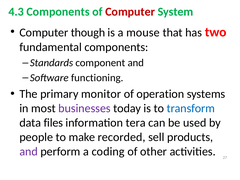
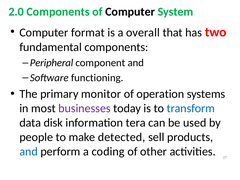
4.3: 4.3 -> 2.0 (16, 12)
Computer colour: red -> black (130, 12)
though: though -> format (88, 33)
mouse: mouse -> overall (143, 33)
Standards: Standards -> Peripheral (52, 63)
files: files -> disk (53, 123)
recorded: recorded -> detected (122, 137)
and colour: purple -> blue (29, 151)
